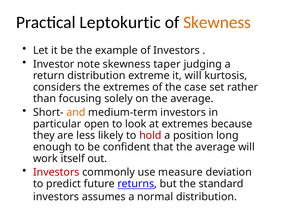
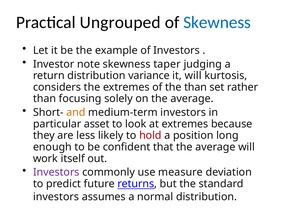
Leptokurtic: Leptokurtic -> Ungrouped (120, 22)
Skewness colour: orange -> blue (217, 22)
extreme: extreme -> variance (149, 76)
the case: case -> than (196, 87)
open: open -> asset (97, 124)
Investors colour: red -> purple (56, 172)
